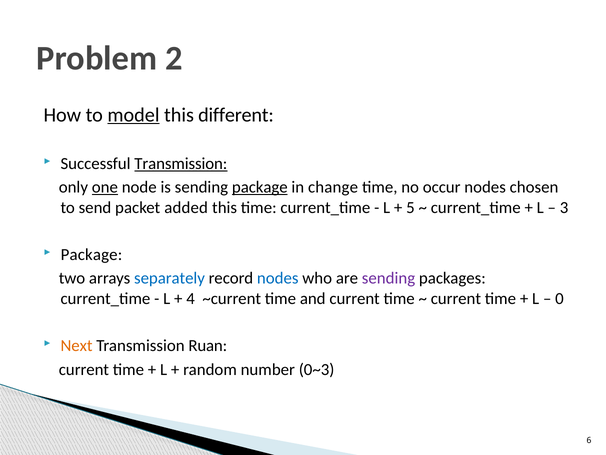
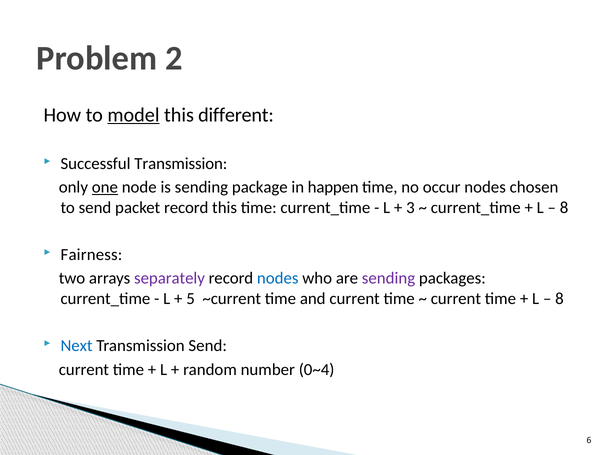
Transmission underline: present -> none (181, 164)
package underline: present -> none (260, 187)
change: change -> happen (333, 187)
packet added: added -> record (186, 207)
5: 5 -> 3 (410, 207)
3: 3 -> 8 (564, 207)
Package: Package -> Fairness (91, 255)
separately colour: blue -> purple (170, 278)
4: 4 -> 5 (191, 298)
0: 0 -> 8 (559, 298)
Next colour: orange -> blue (77, 345)
Transmission Ruan: Ruan -> Send (208, 345)
0~3: 0~3 -> 0~4 (317, 369)
